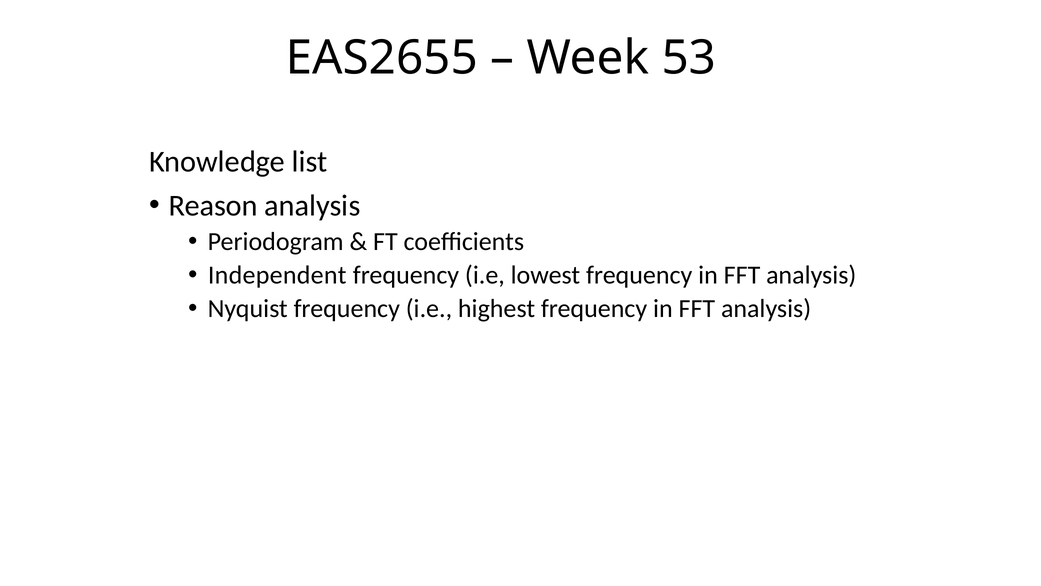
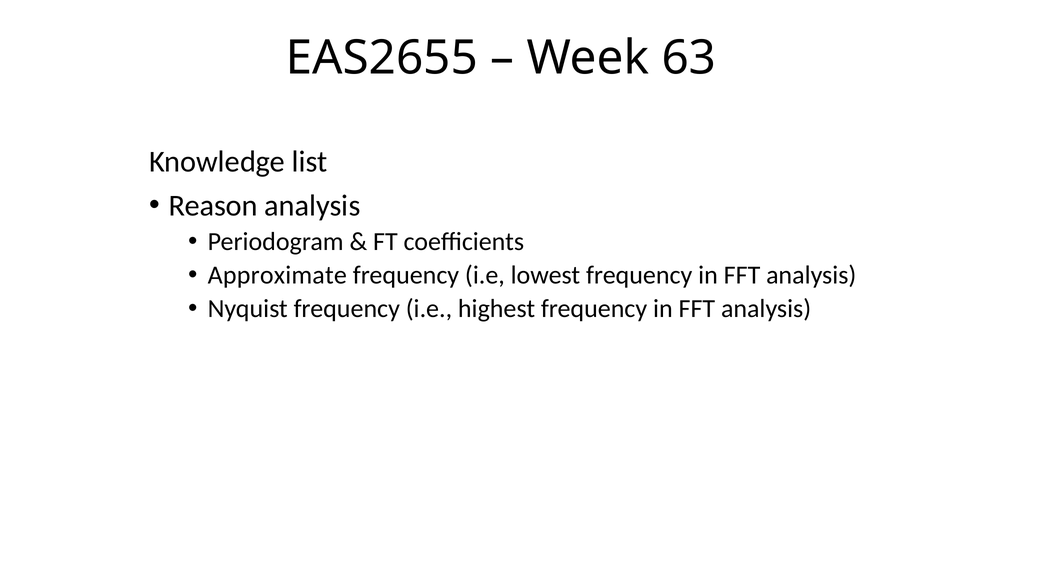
53: 53 -> 63 (689, 58)
Independent: Independent -> Approximate (277, 275)
